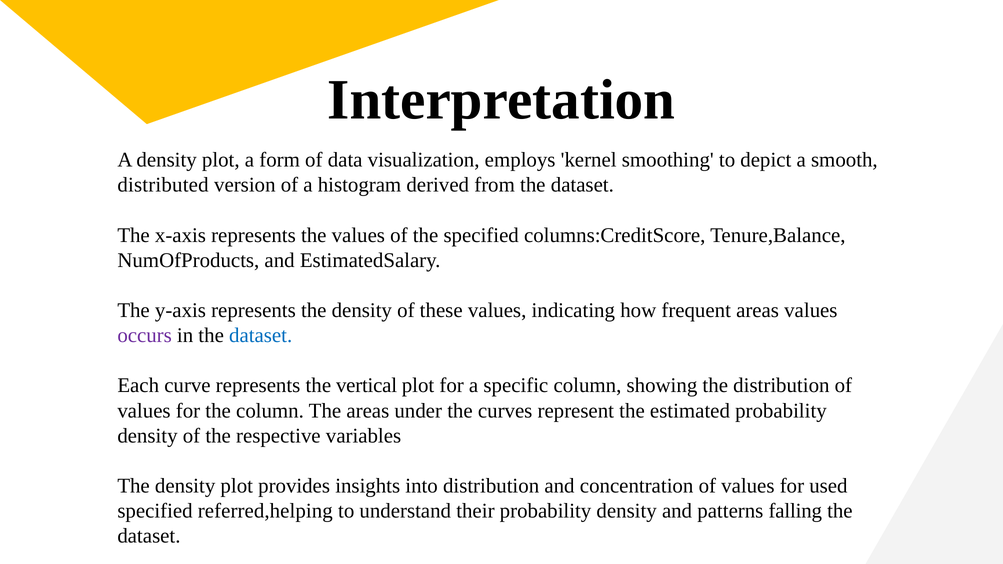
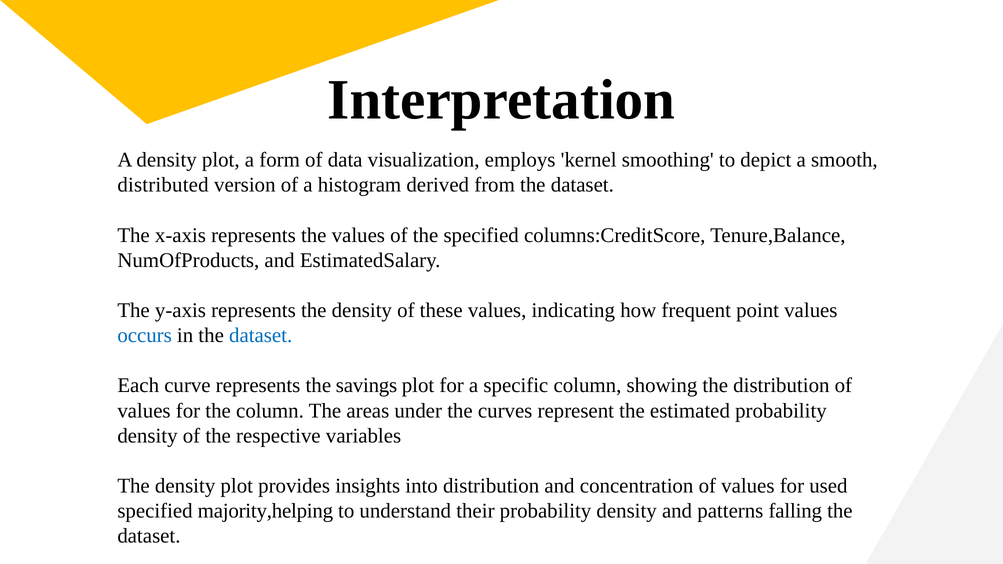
frequent areas: areas -> point (758, 311)
occurs colour: purple -> blue (145, 336)
vertical: vertical -> savings (367, 386)
referred,helping: referred,helping -> majority,helping (265, 511)
